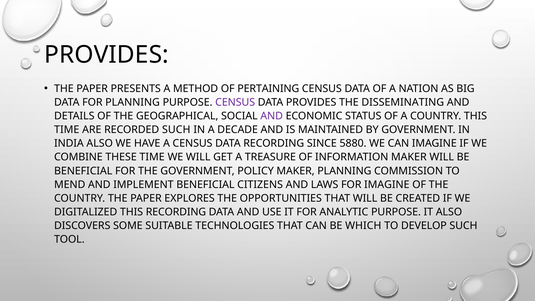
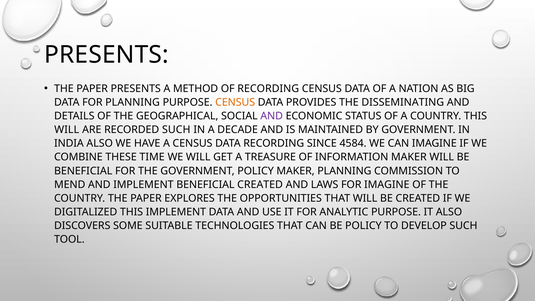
PROVIDES: PROVIDES -> PRESENTS (106, 55)
OF PERTAINING: PERTAINING -> RECORDING (268, 89)
CENSUS colour: purple -> orange (235, 102)
TIME: TIME -> WILL (67, 130)
5880: 5880 -> 4584 (353, 143)
BENEFICIAL CITIZENS: CITIZENS -> CREATED (260, 185)
THIS RECORDING: RECORDING -> IMPLEMENT (176, 212)
BE WHICH: WHICH -> POLICY (363, 226)
